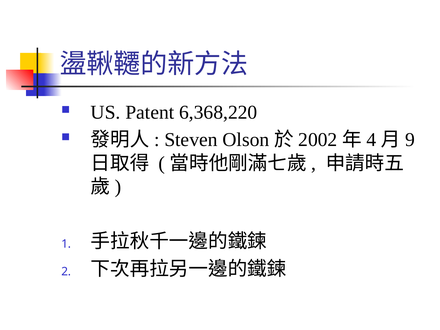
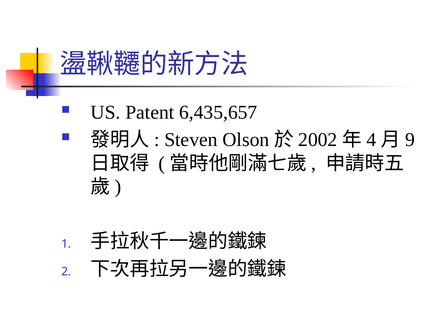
6,368,220: 6,368,220 -> 6,435,657 (218, 112)
